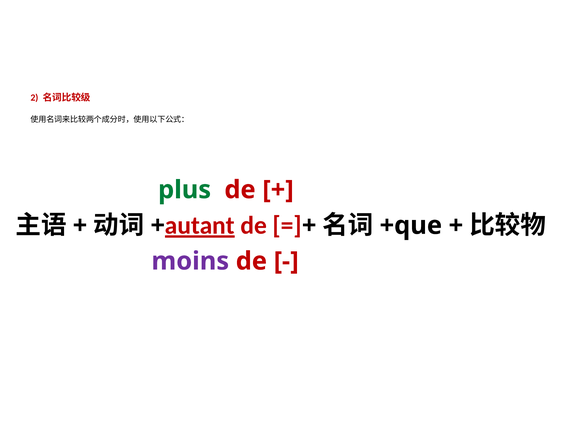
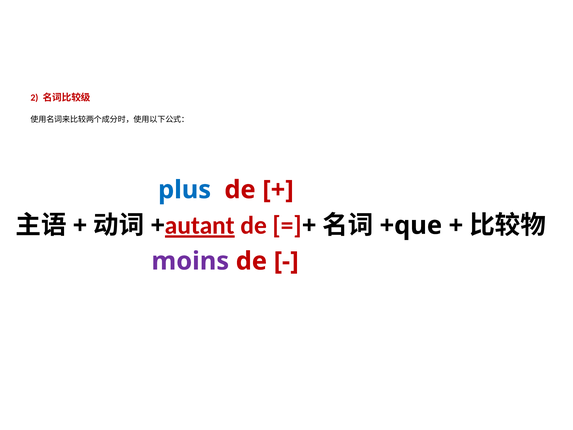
plus colour: green -> blue (185, 190)
